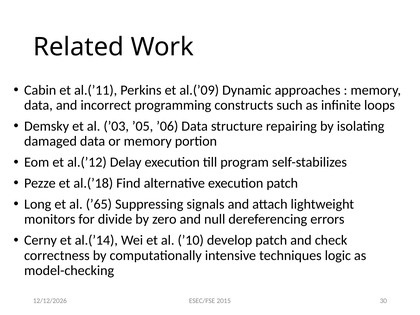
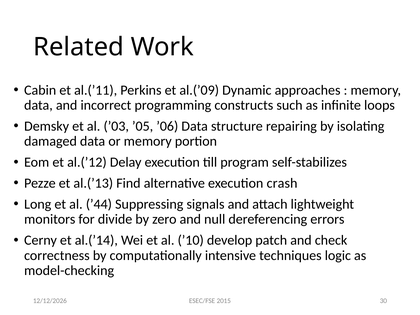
al.(’18: al.(’18 -> al.(’13 (93, 183)
execution patch: patch -> crash (282, 183)
’65: ’65 -> ’44 (99, 204)
